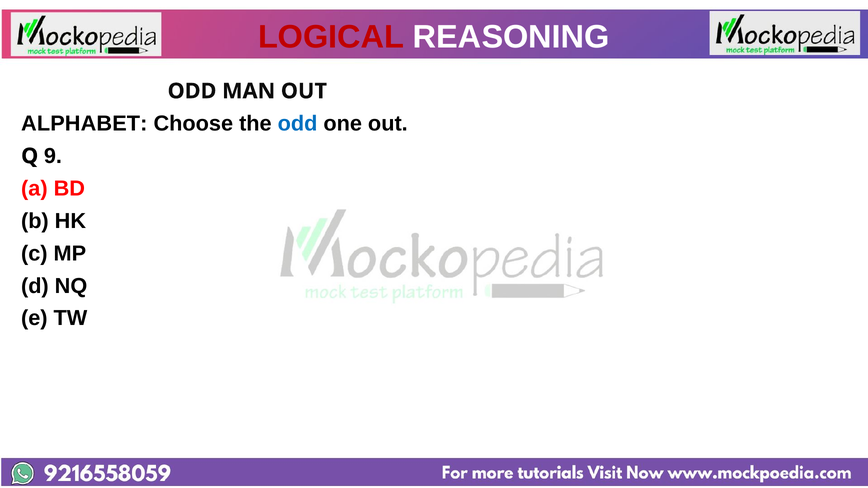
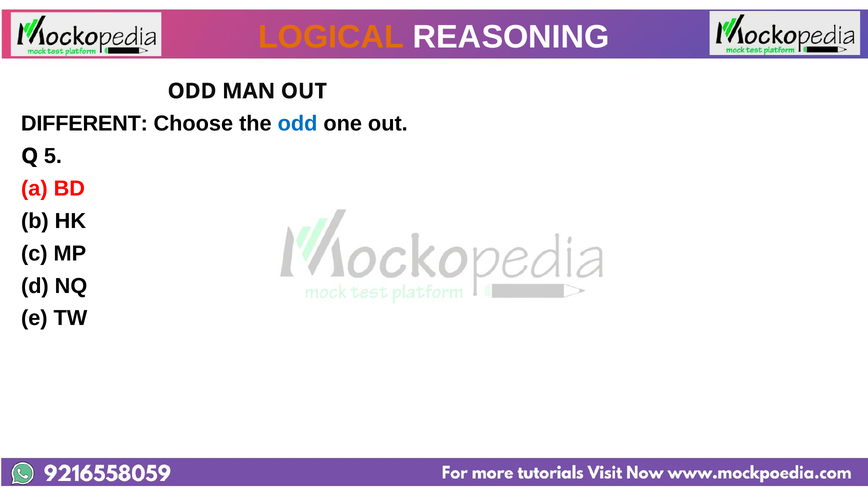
LOGICAL colour: red -> orange (331, 37)
ALPHABET: ALPHABET -> DIFFERENT (84, 124)
9: 9 -> 5 (53, 156)
